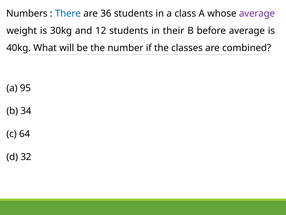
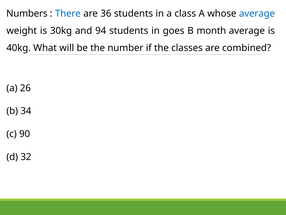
average colour: purple -> blue (257, 14)
12: 12 -> 94 (101, 31)
their: their -> goes (174, 31)
before: before -> month (211, 31)
95: 95 -> 26 (25, 88)
64: 64 -> 90 (25, 134)
